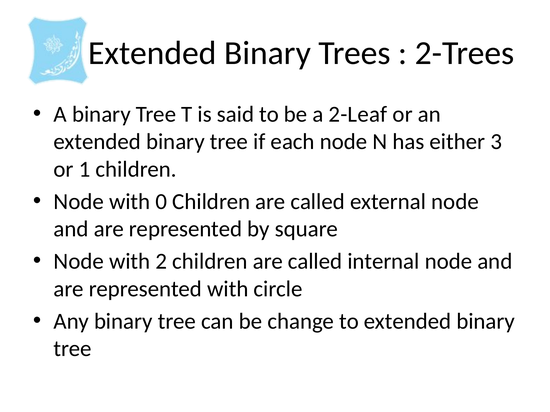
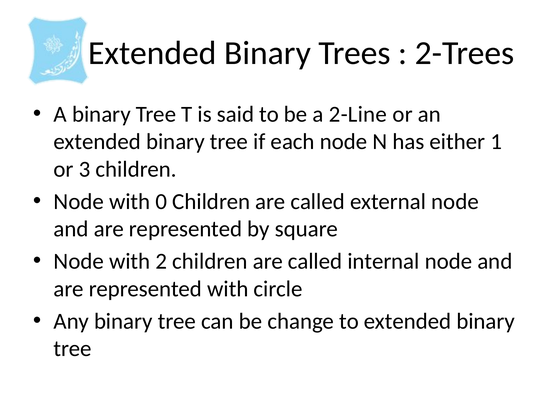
2-Leaf: 2-Leaf -> 2-Line (358, 114)
3: 3 -> 1 (496, 142)
1: 1 -> 3 (85, 169)
